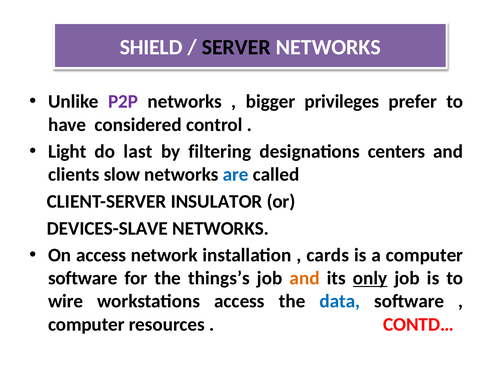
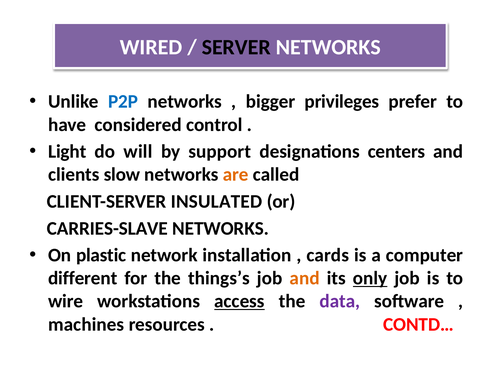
SHIELD: SHIELD -> WIRED (151, 47)
P2P colour: purple -> blue (123, 102)
last: last -> will (138, 151)
filtering: filtering -> support (220, 151)
are colour: blue -> orange (236, 174)
INSULATOR: INSULATOR -> INSULATED (216, 201)
DEVICES-SLAVE: DEVICES-SLAVE -> CARRIES-SLAVE (107, 228)
On access: access -> plastic (101, 255)
software: software -> different (83, 278)
access underline: none -> present (239, 301)
data colour: blue -> purple (340, 301)
computer: computer -> machines (86, 324)
